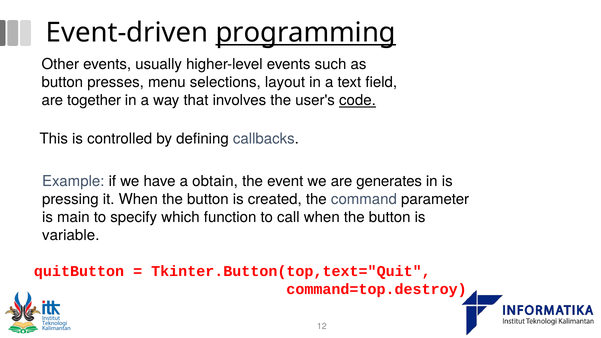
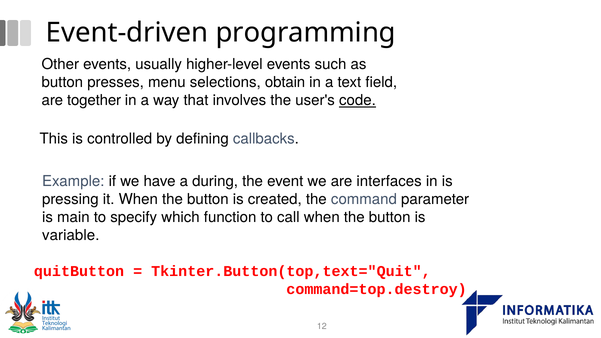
programming underline: present -> none (306, 33)
layout: layout -> obtain (285, 82)
obtain: obtain -> during (215, 181)
generates: generates -> interfaces (389, 181)
